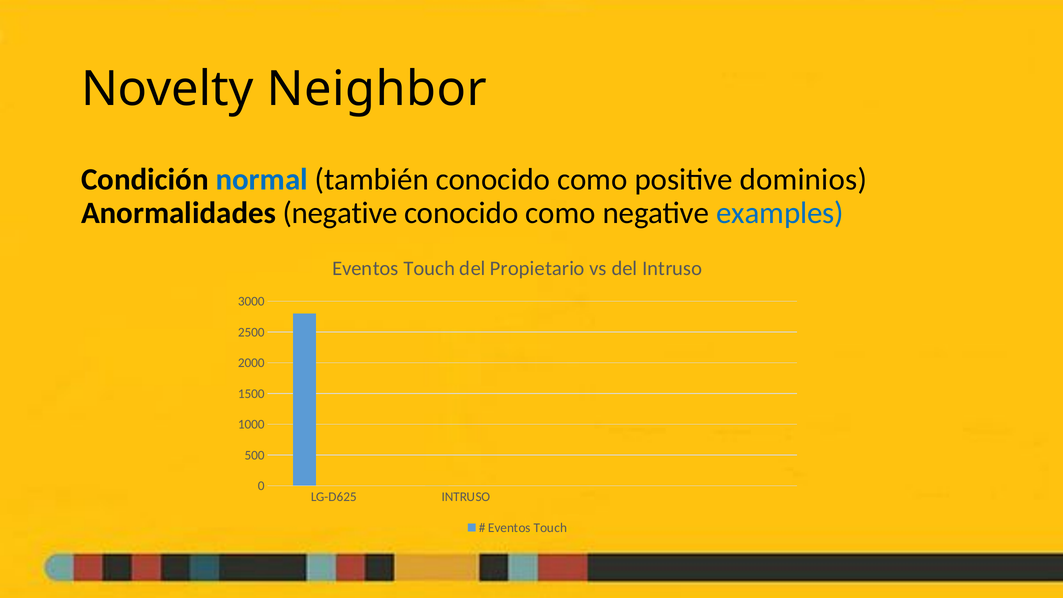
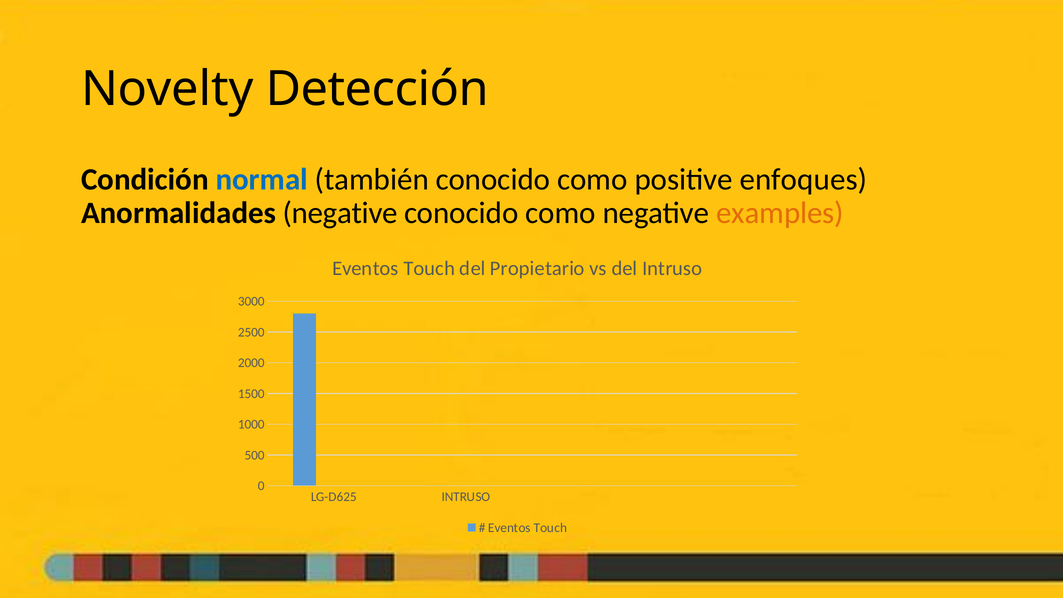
Neighbor: Neighbor -> Detección (377, 89)
dominios: dominios -> enfoques (803, 180)
examples colour: blue -> orange (780, 213)
